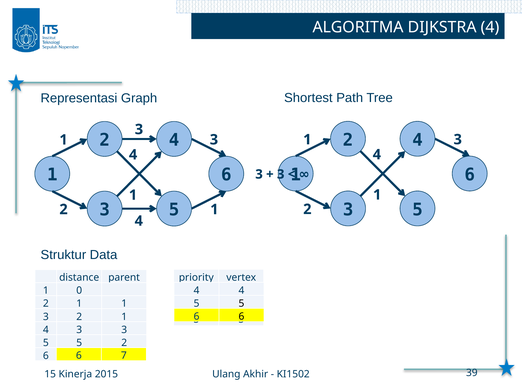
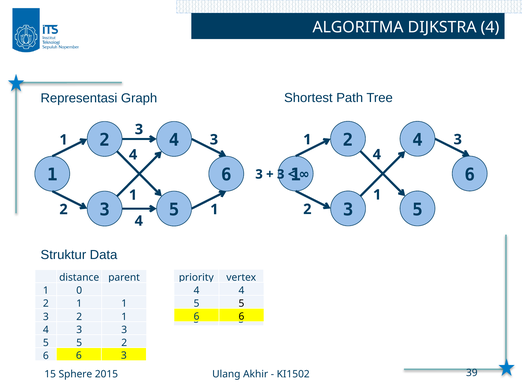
7: 7 -> 3 (124, 356)
Kinerja: Kinerja -> Sphere (75, 375)
